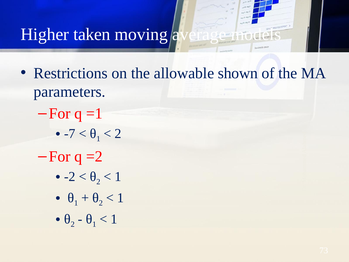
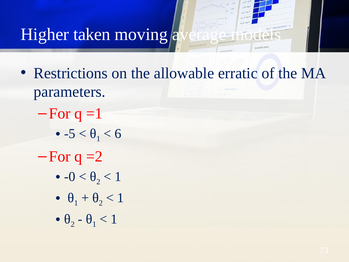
shown: shown -> erratic (238, 73)
-7: -7 -> -5 (70, 133)
2: 2 -> 6 (118, 133)
-2: -2 -> -0 (70, 176)
